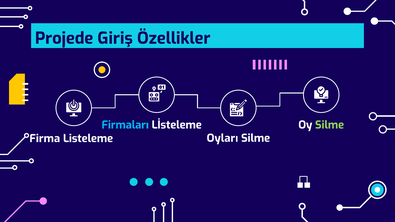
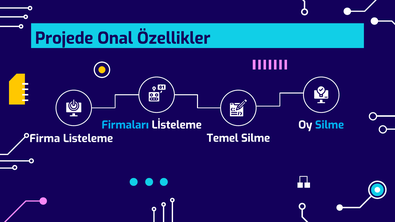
Giriş: Giriş -> Onal (115, 38)
Silme colour: light green -> light blue (330, 125)
Oyları: Oyları -> Temel (223, 138)
